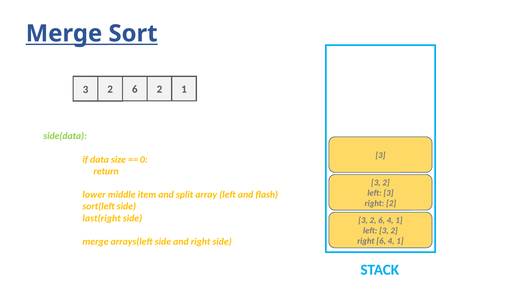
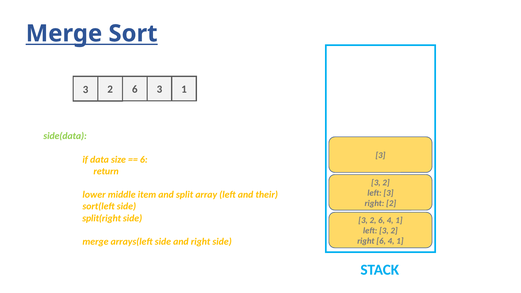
6 2: 2 -> 3 (159, 89)
0: 0 -> 6 (144, 160)
flash: flash -> their (267, 195)
last(right: last(right -> split(right (102, 218)
